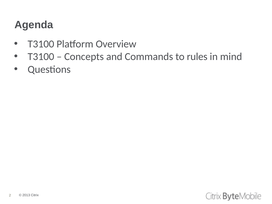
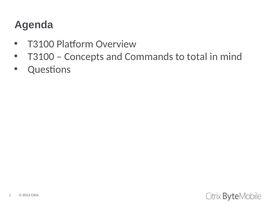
rules: rules -> total (197, 57)
